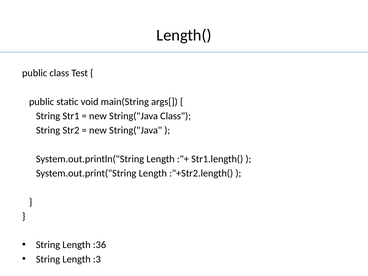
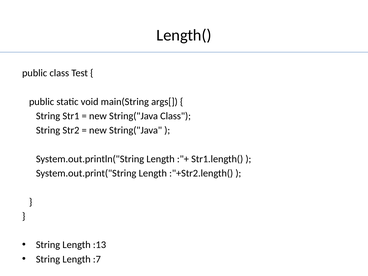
:36: :36 -> :13 (99, 245)
:3: :3 -> :7 (97, 259)
